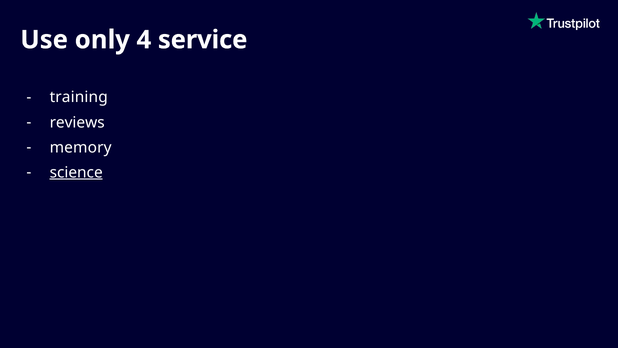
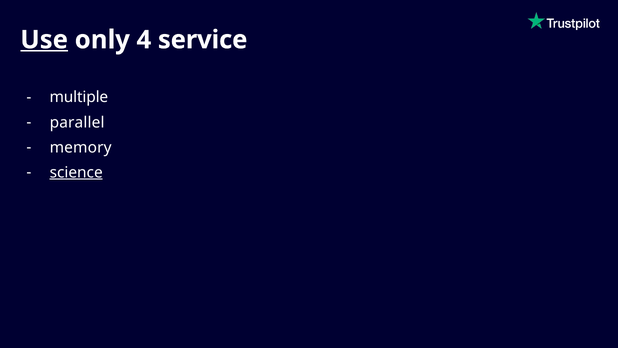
Use underline: none -> present (44, 40)
training: training -> multiple (79, 97)
reviews: reviews -> parallel (77, 122)
